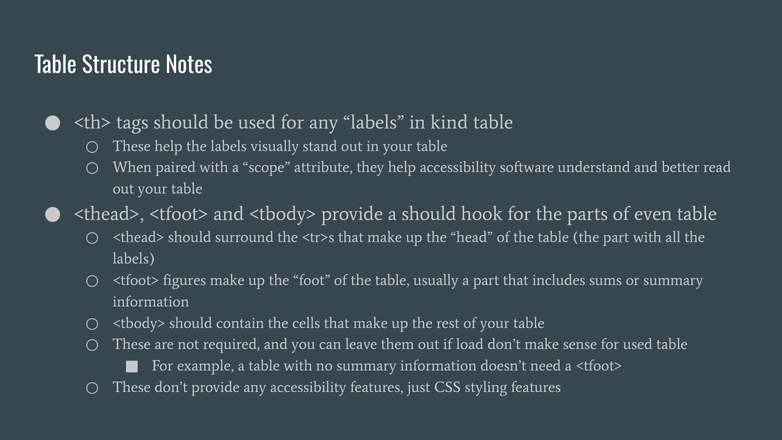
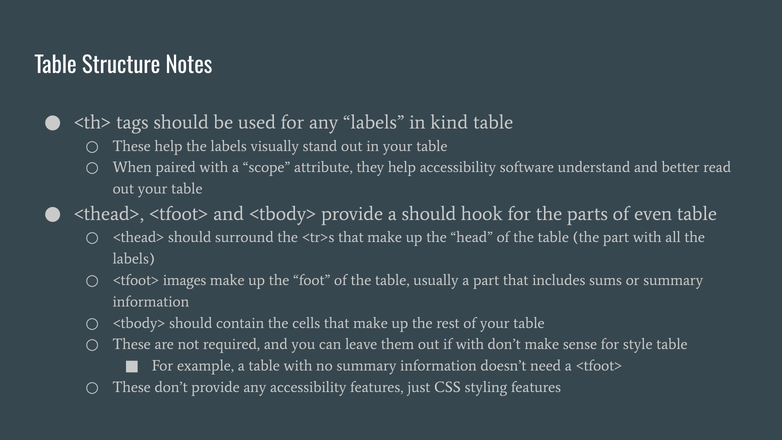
figures: figures -> images (185, 280)
if load: load -> with (470, 344)
for used: used -> style (638, 344)
